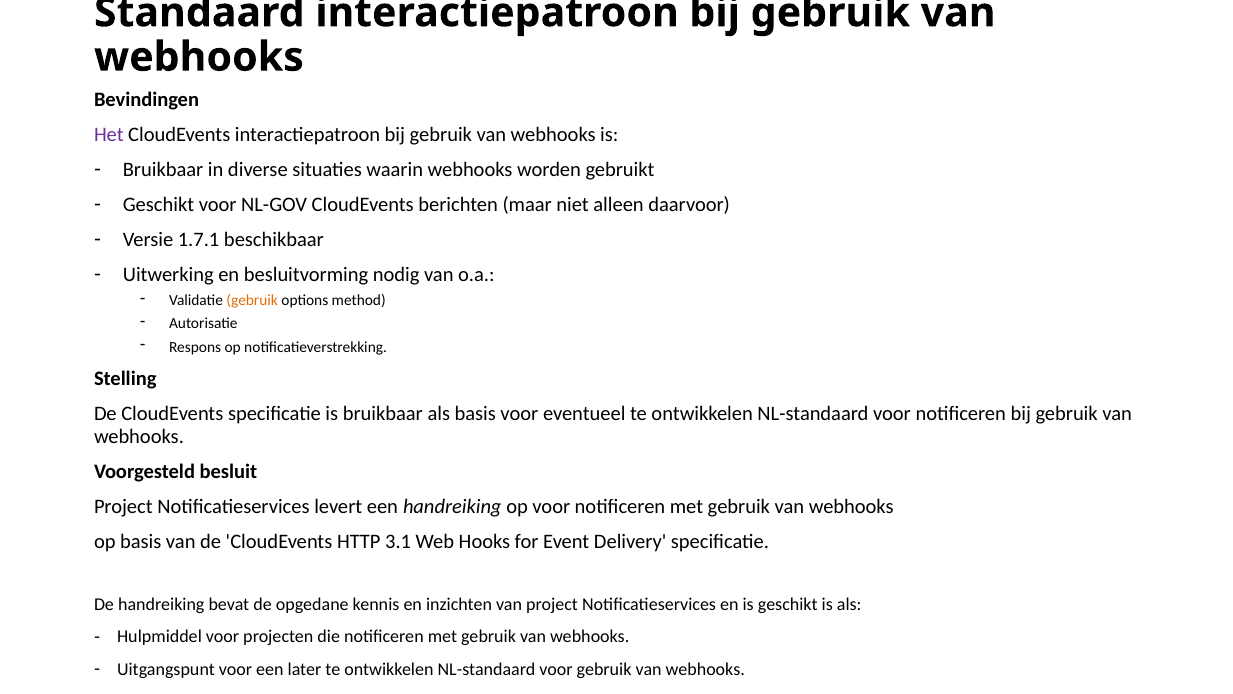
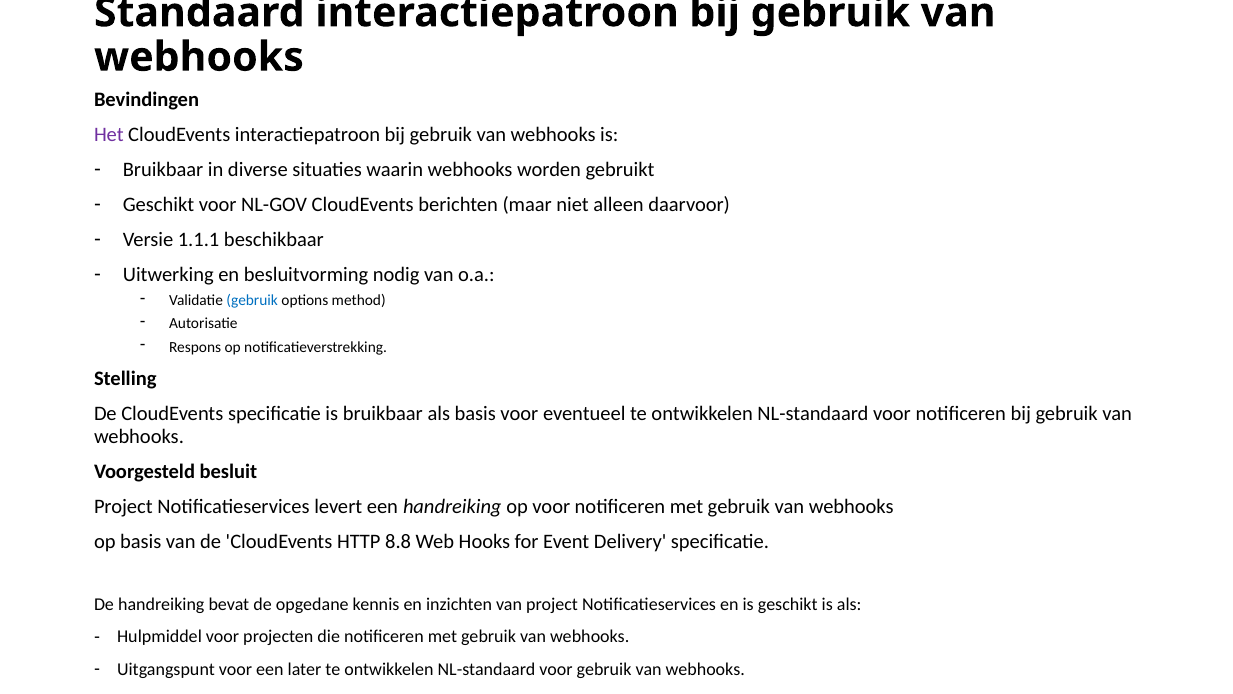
1.7.1: 1.7.1 -> 1.1.1 (199, 240)
gebruik colour: orange -> blue (252, 301)
3.1: 3.1 -> 8.8 (398, 541)
